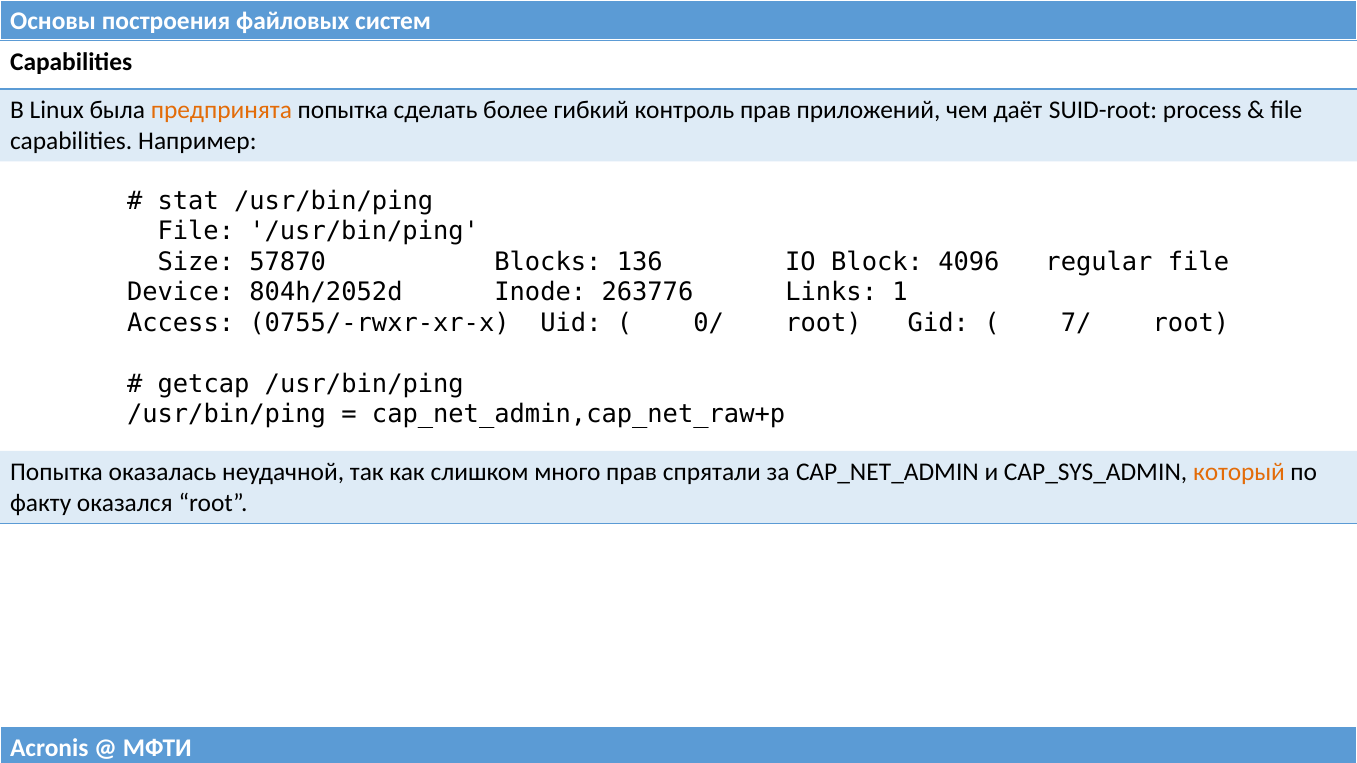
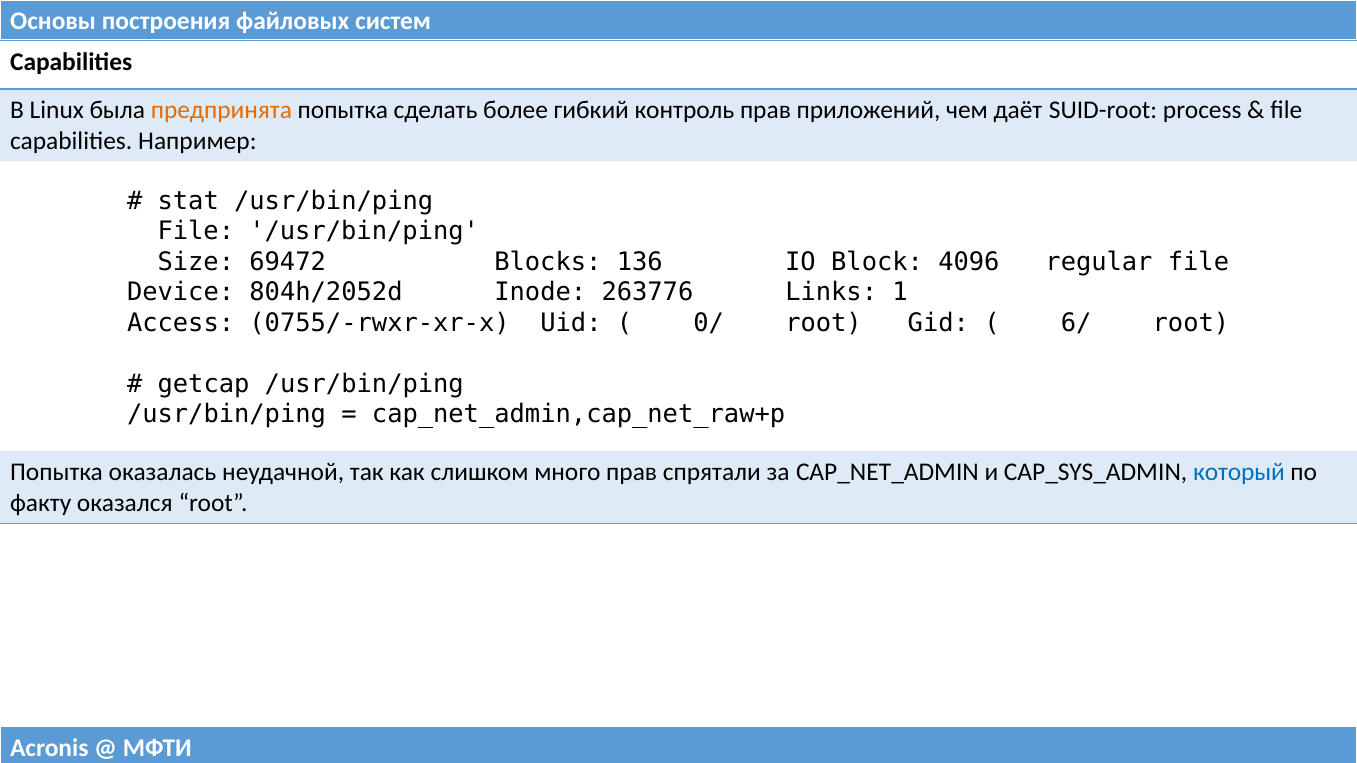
57870: 57870 -> 69472 (288, 262)
7/: 7/ -> 6/ (1076, 323)
который colour: orange -> blue (1239, 472)
